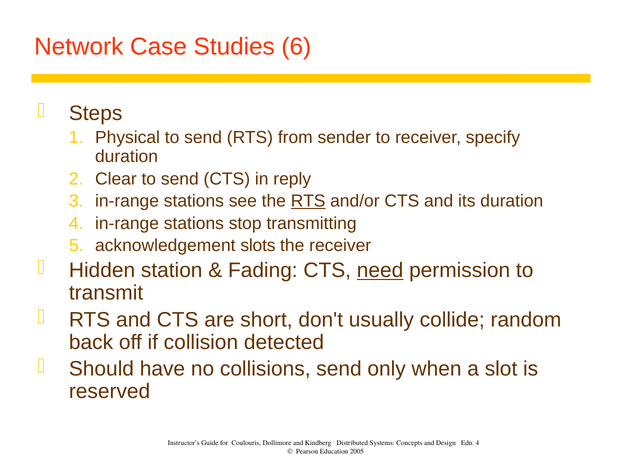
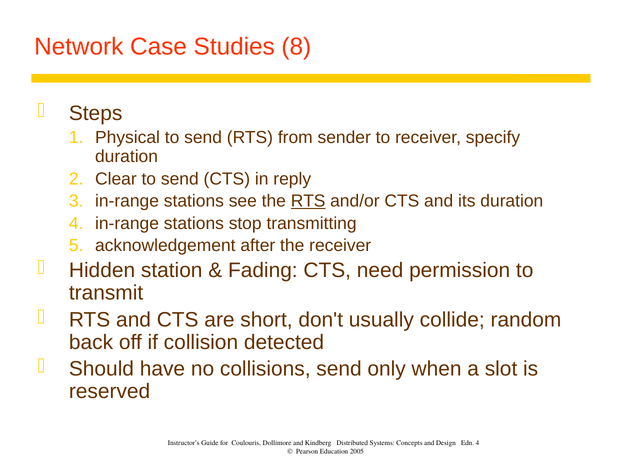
6: 6 -> 8 (296, 47)
slots: slots -> after (258, 246)
need underline: present -> none (380, 271)
